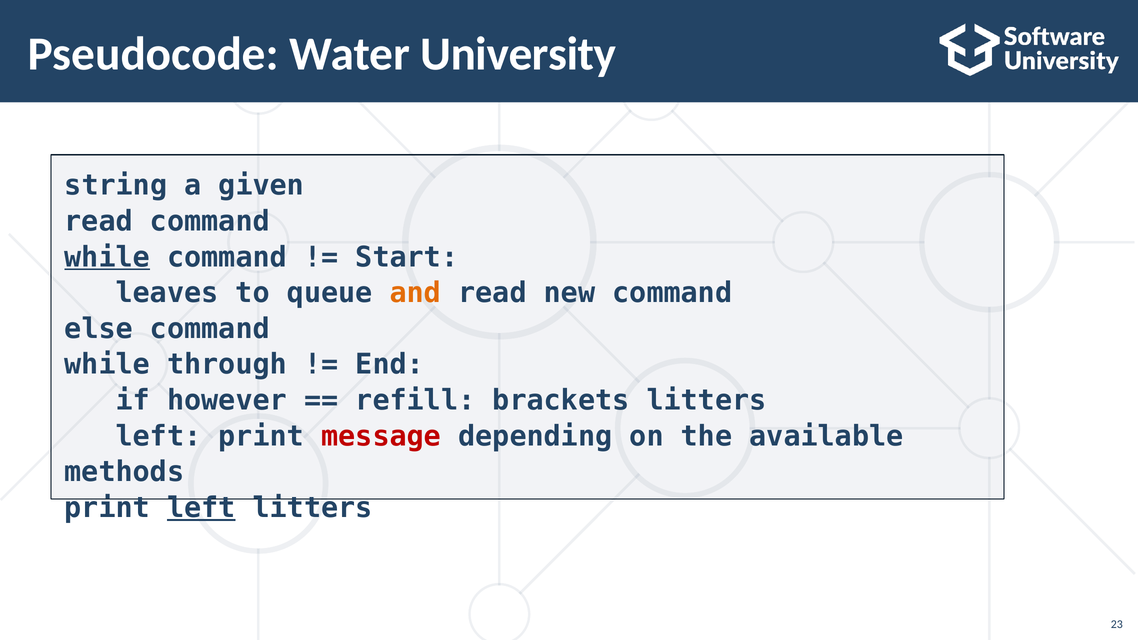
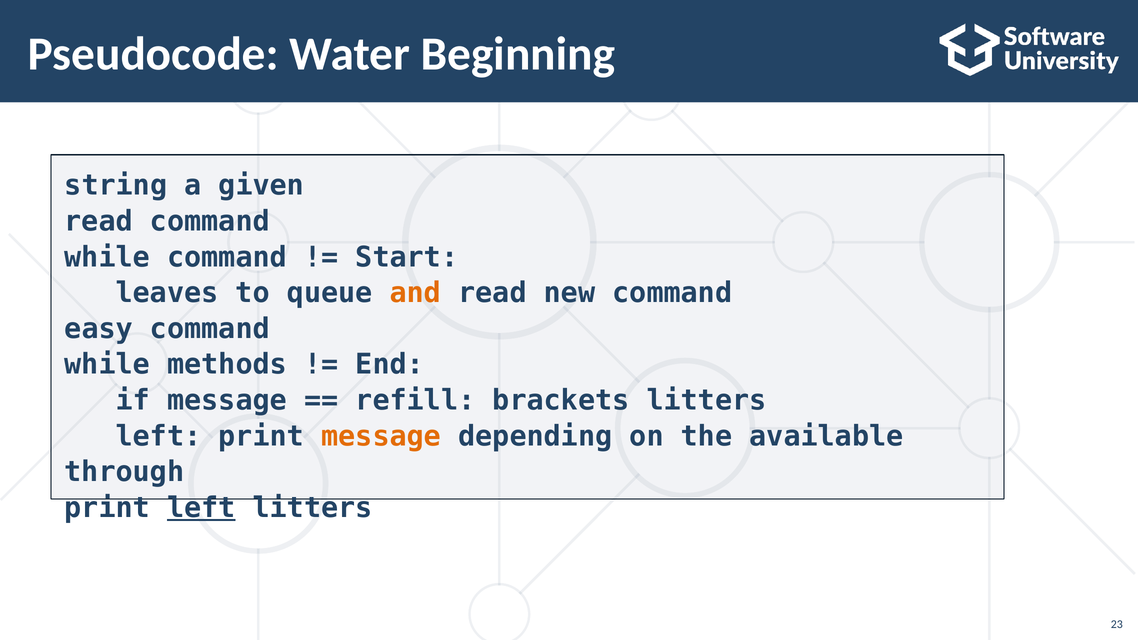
University: University -> Beginning (518, 54)
while underline: present -> none (107, 257)
else: else -> easy (99, 329)
through: through -> methods (227, 365)
if however: however -> message (227, 400)
message colour: red -> orange (381, 436)
methods: methods -> through (124, 472)
